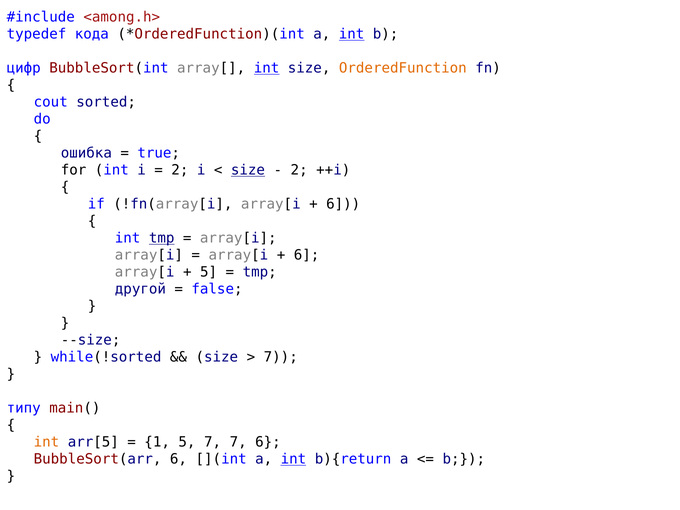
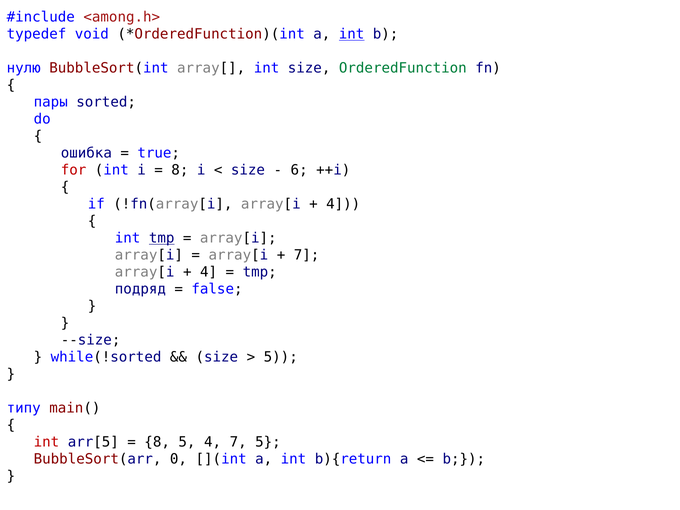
кода: кода -> void (92, 34)
цифр: цифр -> нулю (24, 68)
int underline: present -> none (267, 68)
OrderedFunction colour: orange -> green (403, 68)
cout: cout -> пары (51, 102)
for colour: black -> red (74, 170)
2: 2 -> 8 (180, 170)
size underline: present -> none (248, 170)
2: 2 -> 6 (299, 170)
6: 6 -> 4 (343, 204)
6: 6 -> 7 (307, 255)
5: 5 -> 4 (209, 272)
другой: другой -> подряд (140, 289)
7: 7 -> 5 (281, 357)
int colour: orange -> red (47, 442)
1: 1 -> 8 (157, 442)
5 7: 7 -> 4 (213, 442)
7 6: 6 -> 5 (268, 442)
BubbleSort(arr 6: 6 -> 0 (178, 459)
int underline: present -> none (293, 459)
